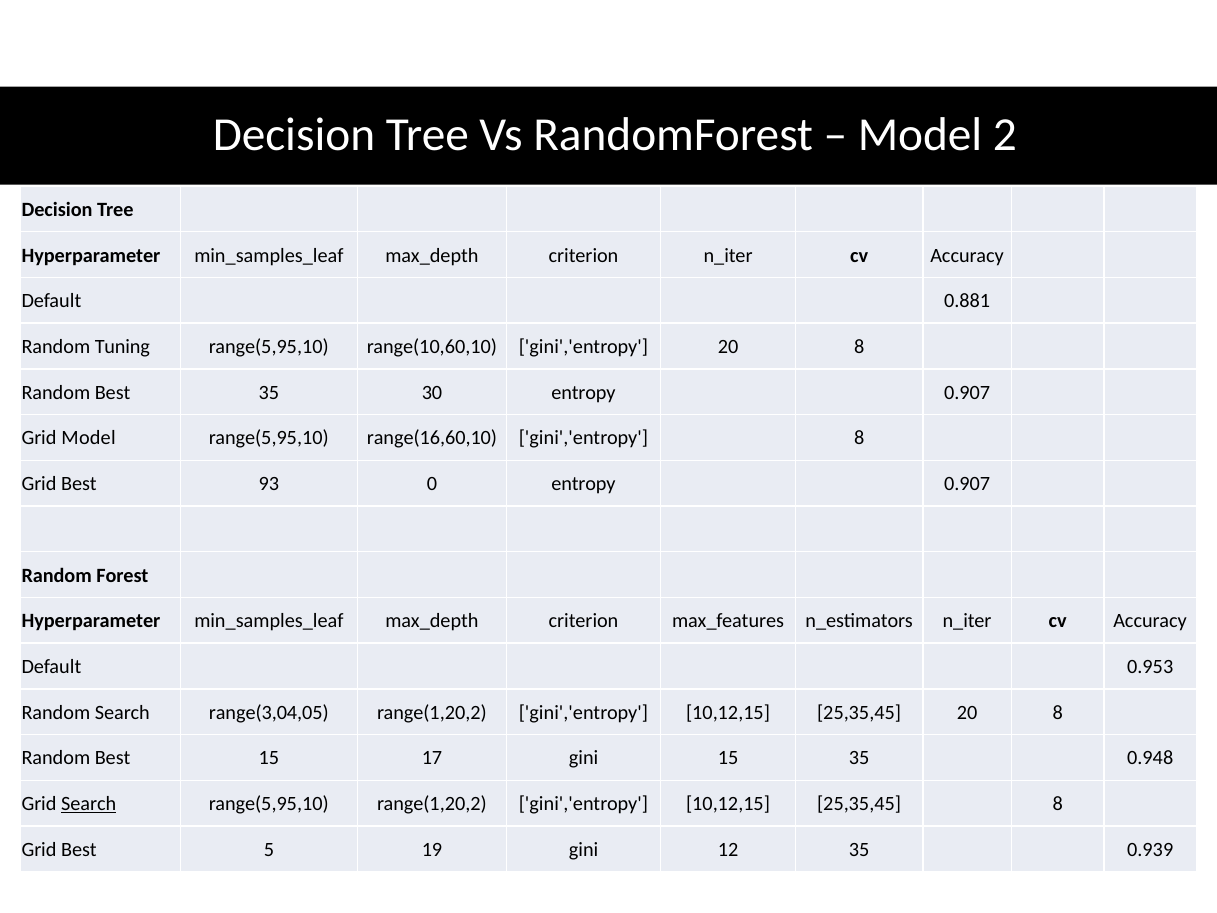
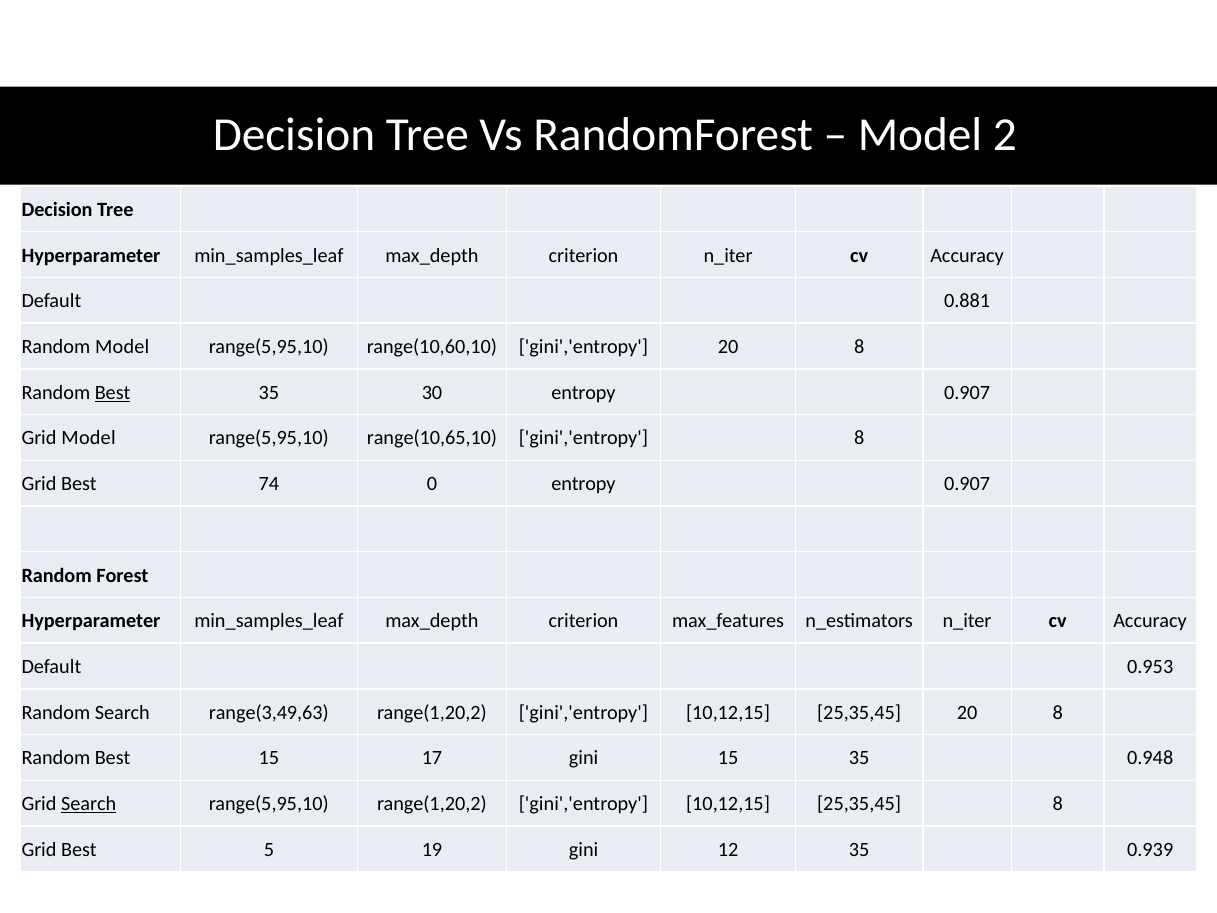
Random Tuning: Tuning -> Model (122, 347)
Best underline: none -> present (113, 392)
range(16,60,10: range(16,60,10 -> range(10,65,10 (432, 438)
93: 93 -> 74 (269, 484)
range(3,04,05: range(3,04,05 -> range(3,49,63 (269, 712)
